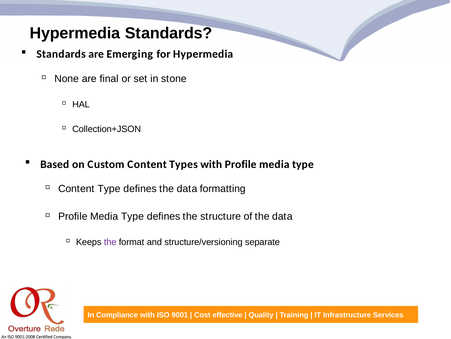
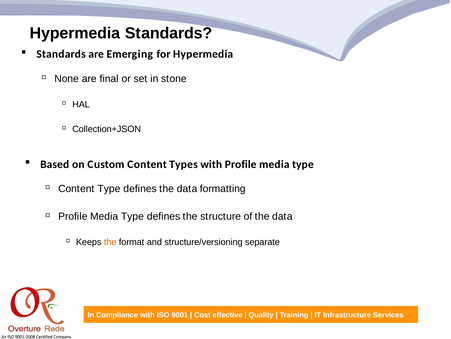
the colour: purple -> orange (110, 242)
